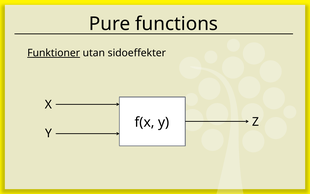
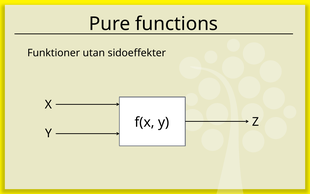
Funktioner underline: present -> none (54, 53)
